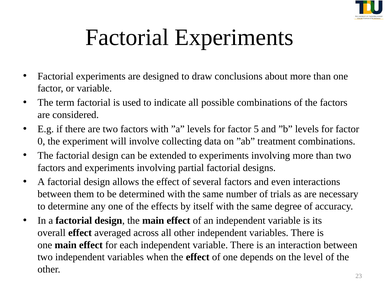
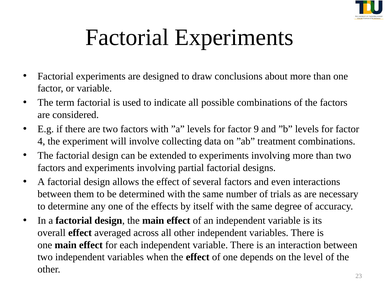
5: 5 -> 9 (256, 129)
0: 0 -> 4 (41, 141)
